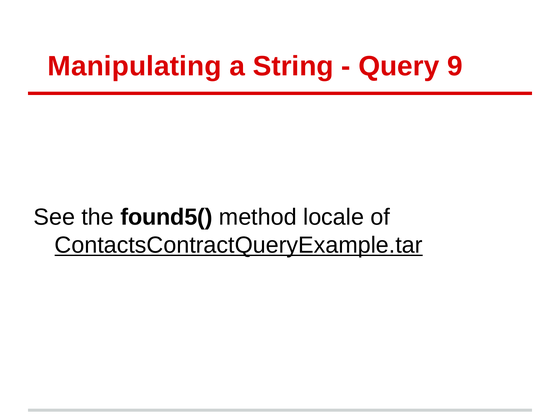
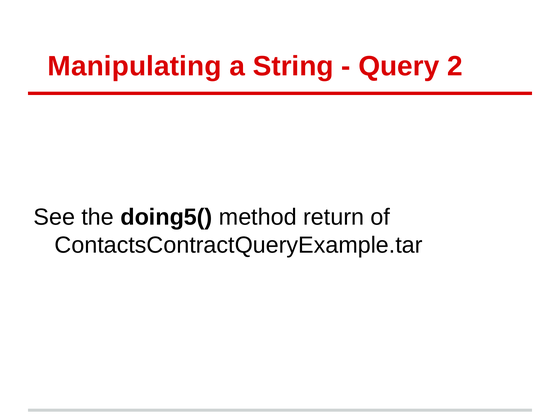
9: 9 -> 2 (455, 66)
found5(: found5( -> doing5( (166, 217)
locale: locale -> return (334, 217)
ContactsContractQueryExample.tar underline: present -> none (239, 245)
